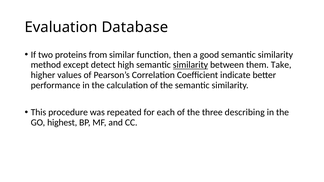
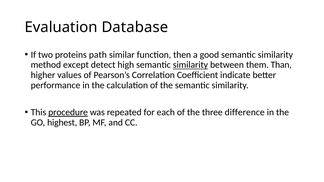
from: from -> path (98, 55)
Take: Take -> Than (281, 65)
procedure underline: none -> present (68, 112)
describing: describing -> difference (245, 112)
